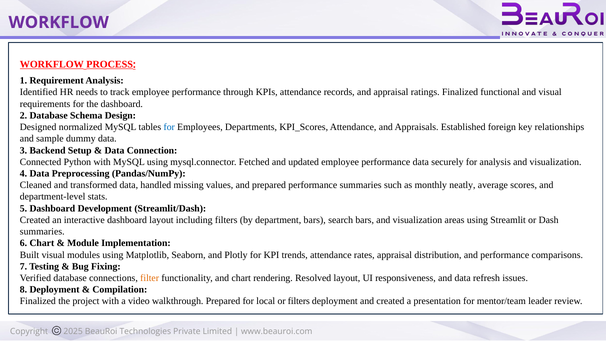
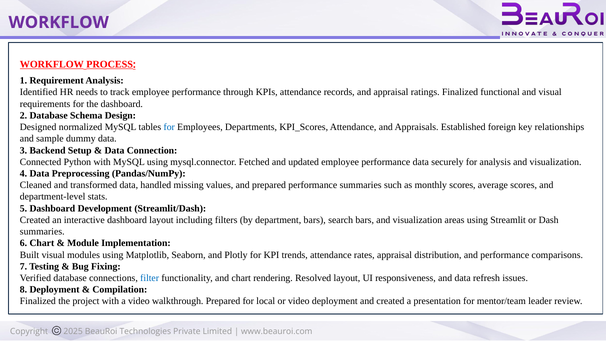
monthly neatly: neatly -> scores (462, 185)
filter colour: orange -> blue (150, 278)
or filters: filters -> video (299, 301)
